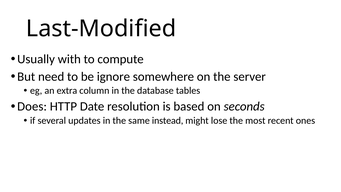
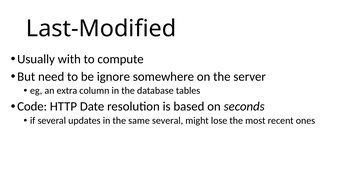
Does: Does -> Code (32, 106)
same instead: instead -> several (168, 120)
